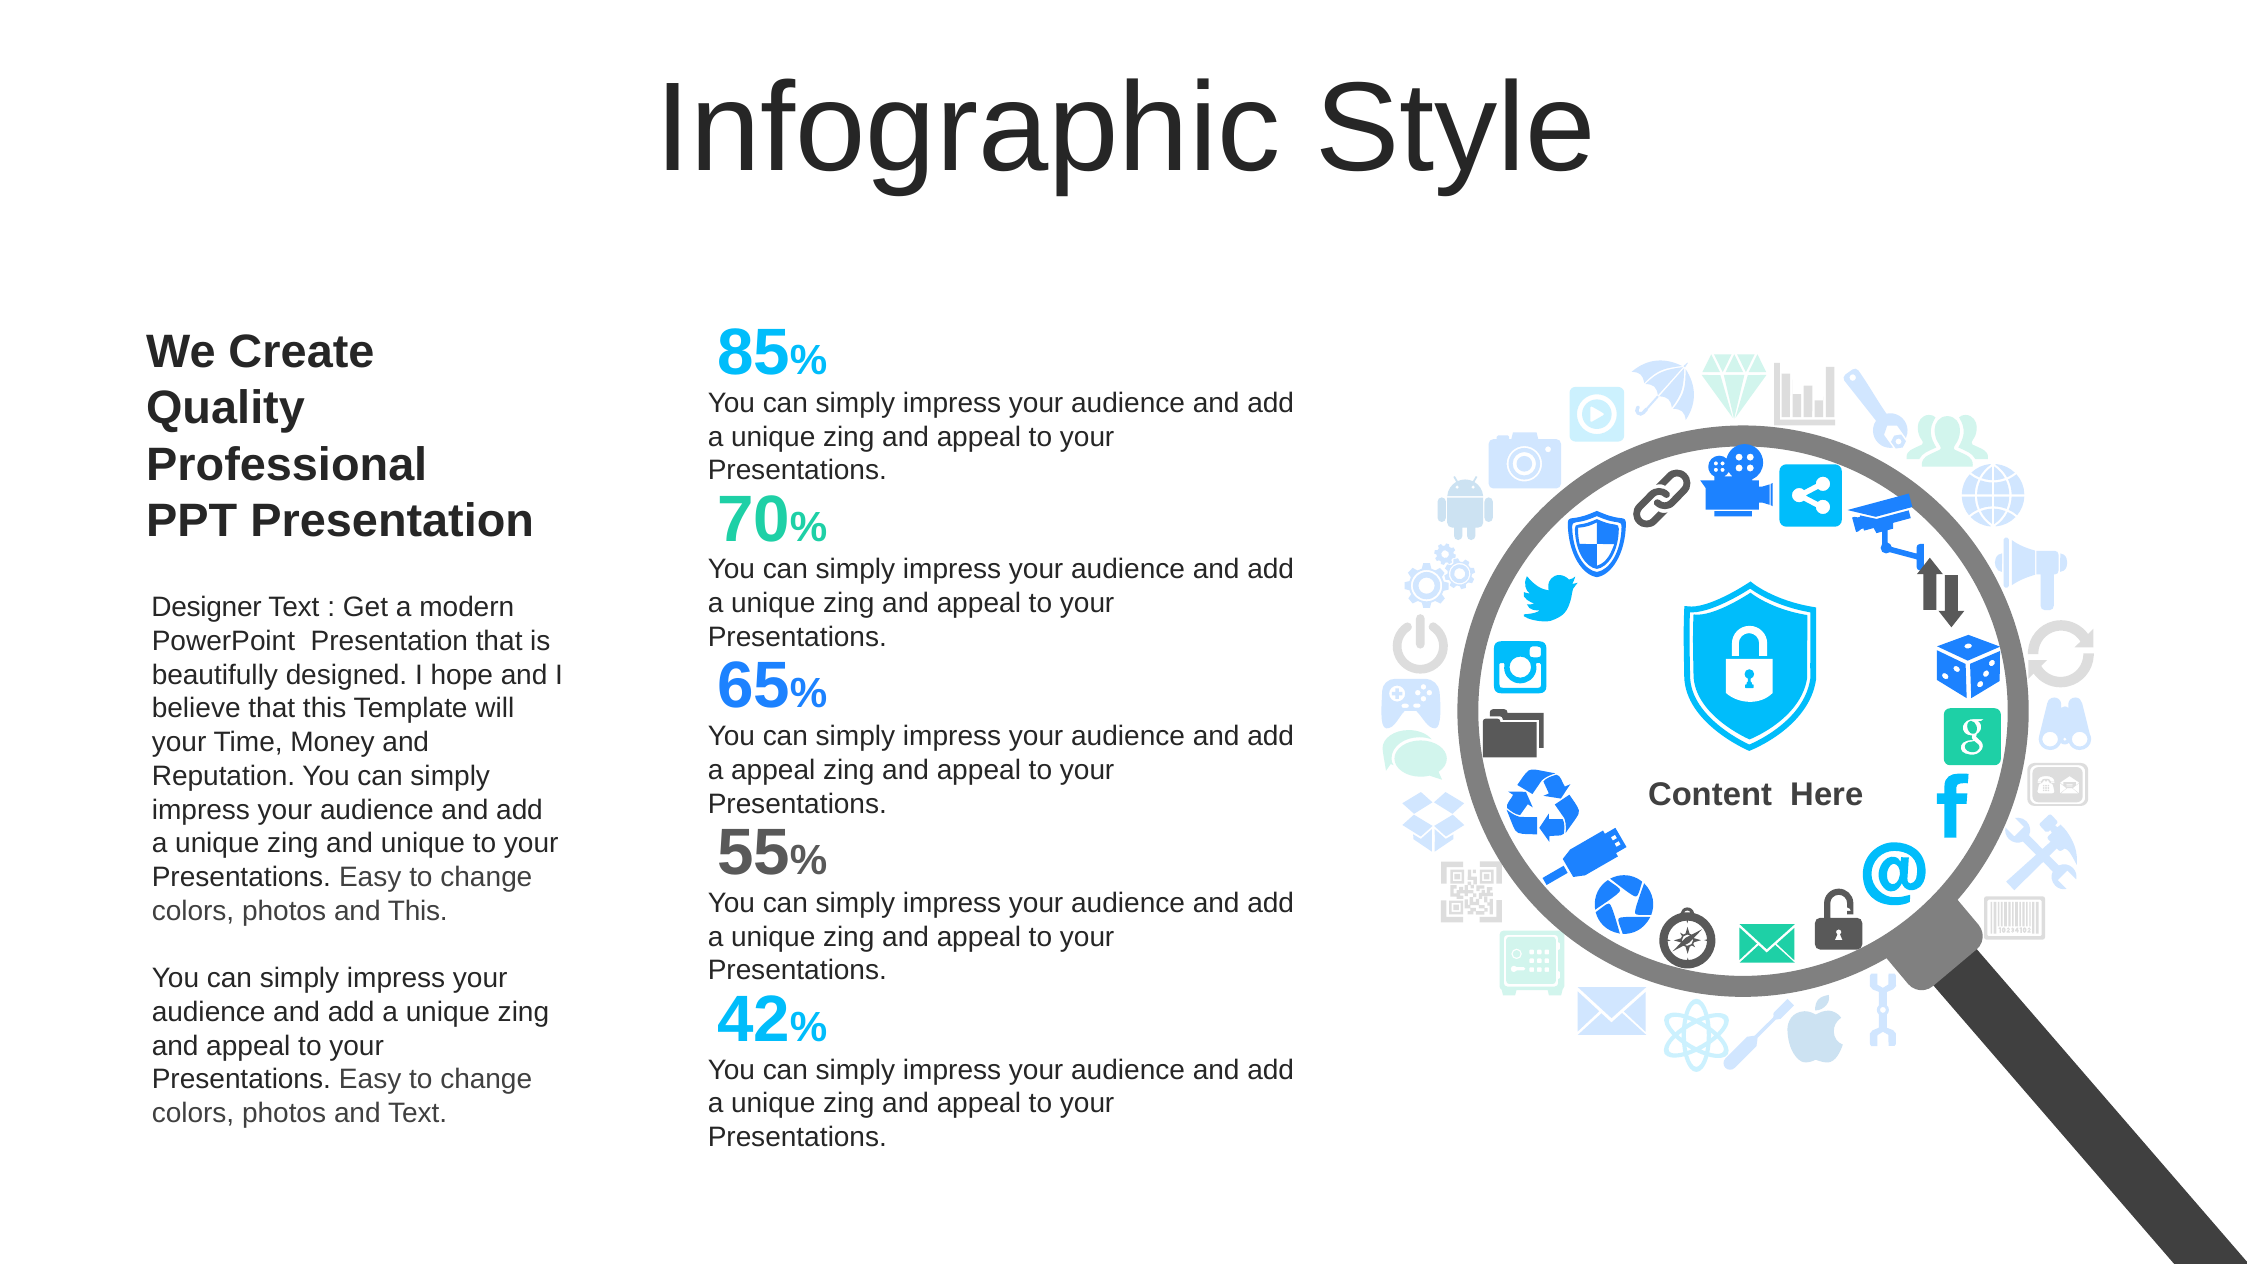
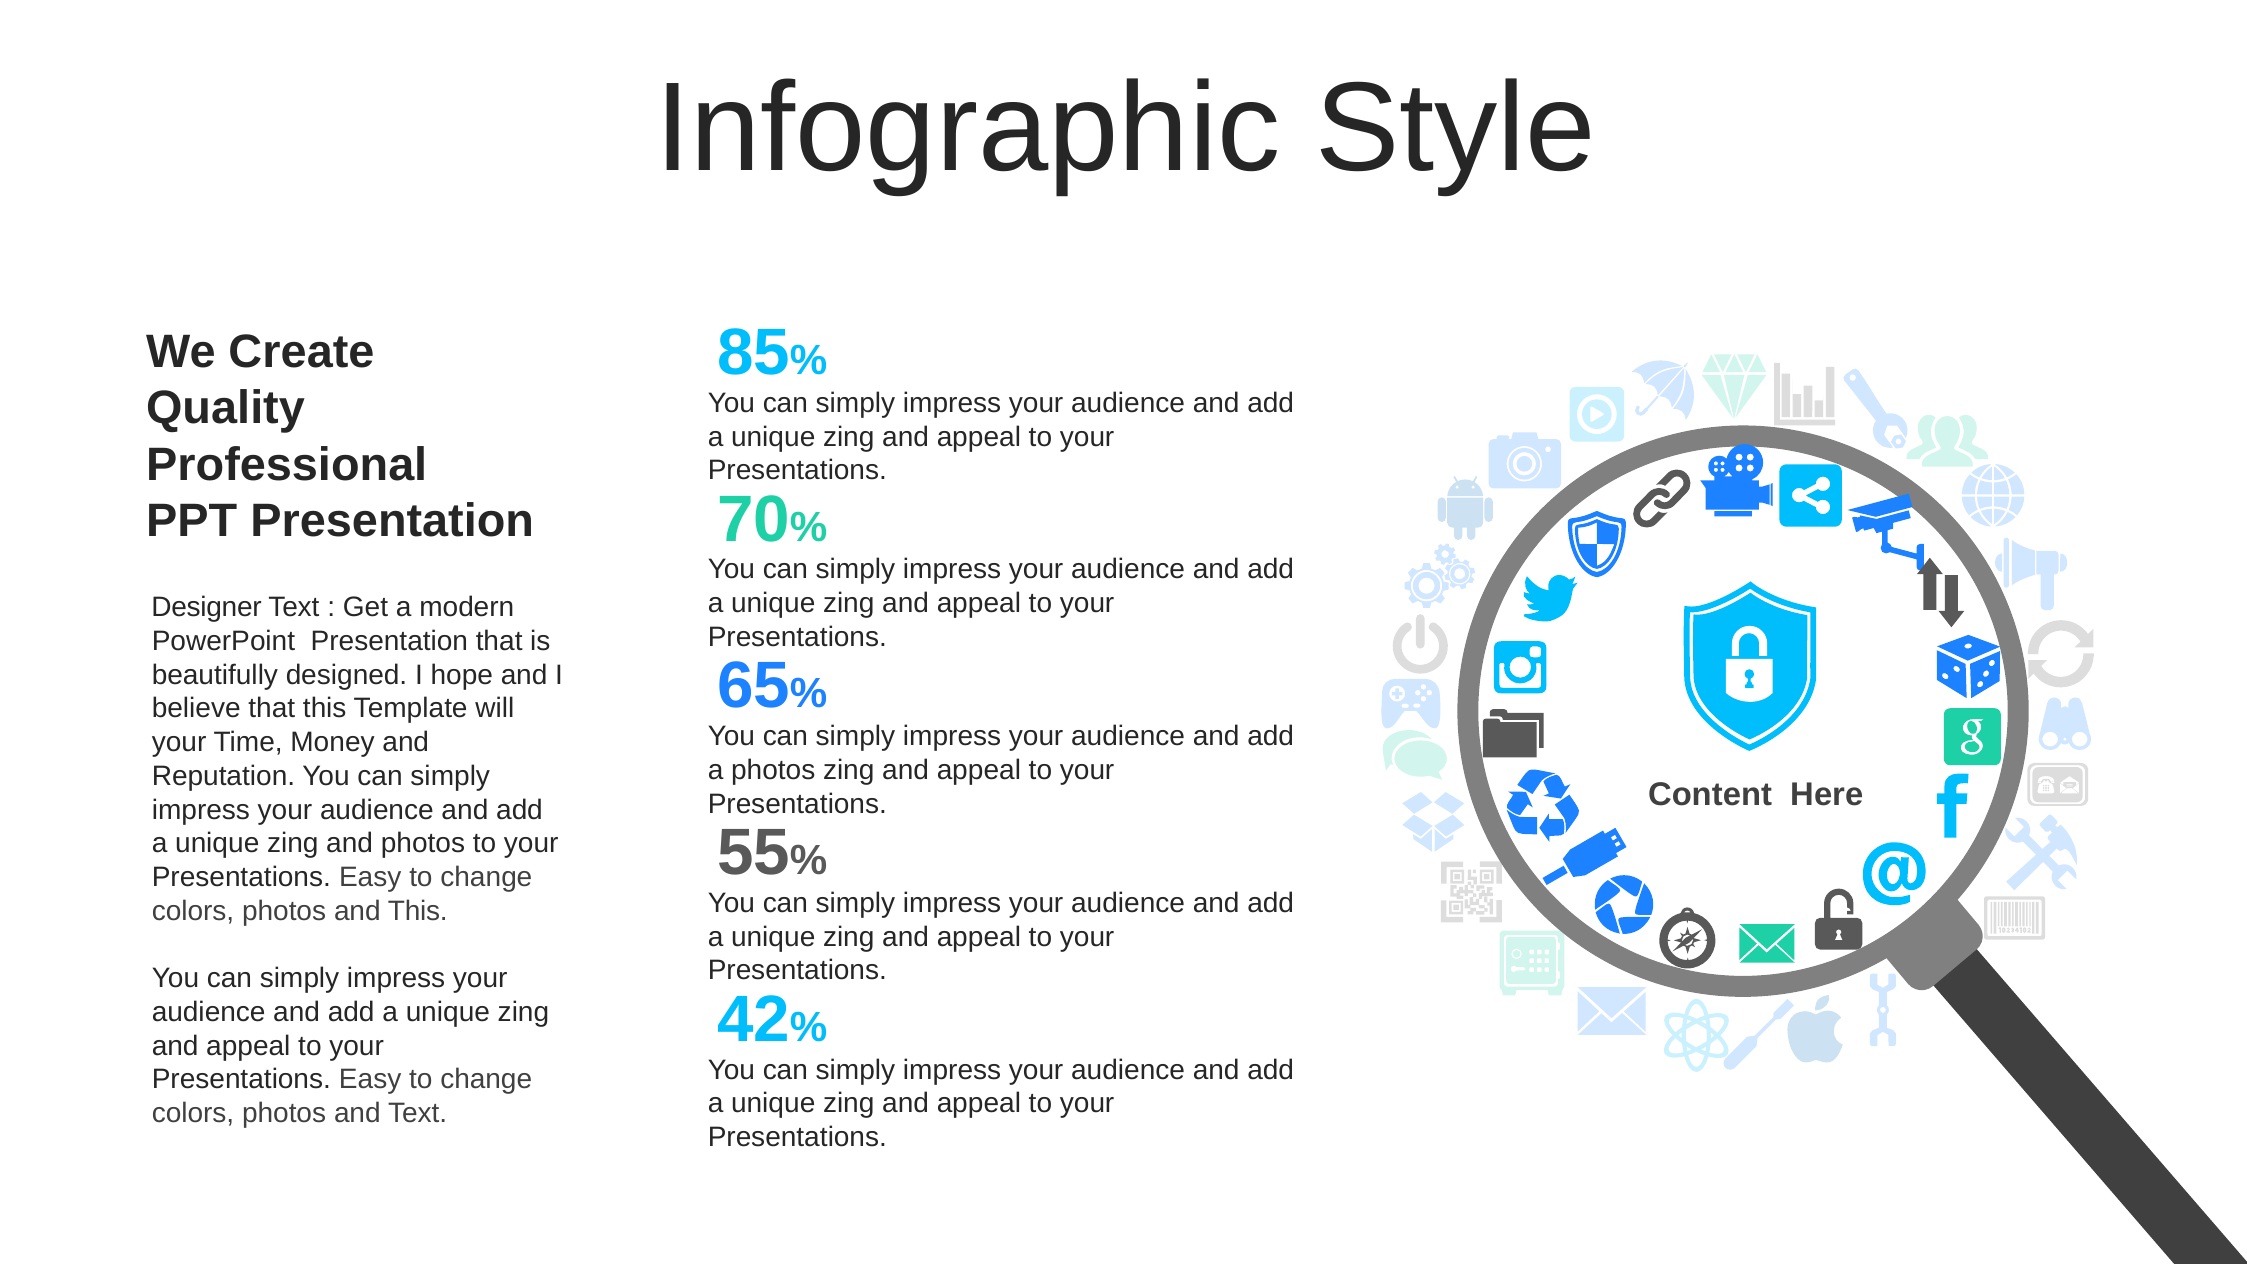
a appeal: appeal -> photos (773, 770)
and unique: unique -> photos (423, 844)
